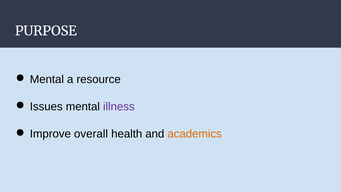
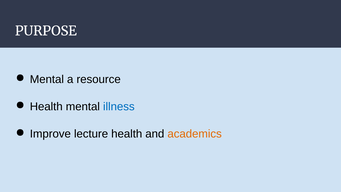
Issues: Issues -> Health (46, 106)
illness colour: purple -> blue (119, 106)
overall: overall -> lecture (91, 134)
